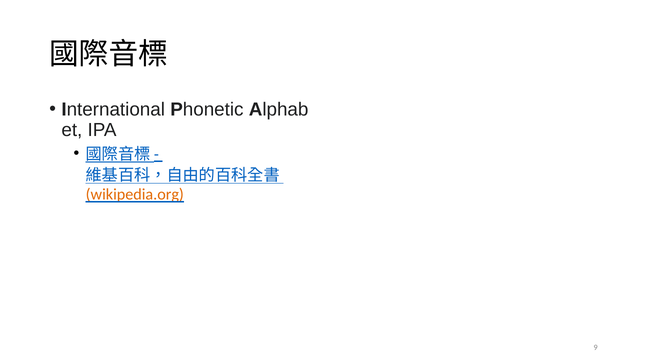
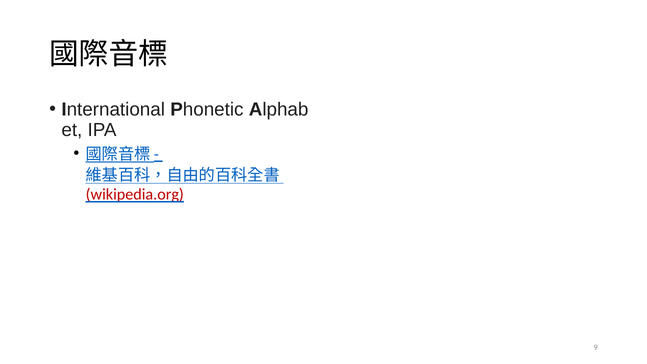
wikipedia.org colour: orange -> red (135, 195)
